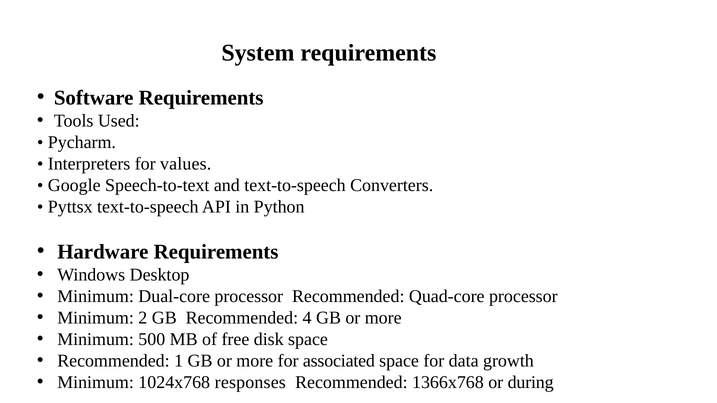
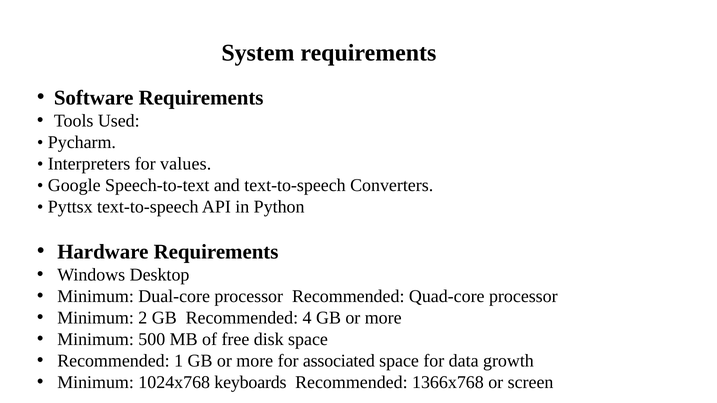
responses: responses -> keyboards (250, 383)
during: during -> screen (531, 383)
